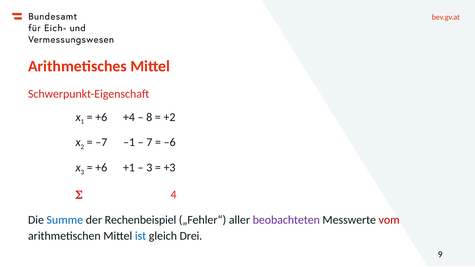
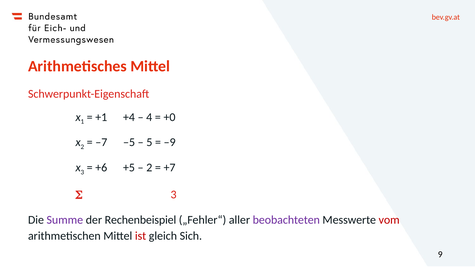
+6: +6 -> +1 (101, 117)
8: 8 -> 4 (149, 117)
+2: +2 -> +0 (169, 117)
‒1: ‒1 -> ‒5 (129, 142)
7: 7 -> 5 (149, 142)
‒6: ‒6 -> ‒9 (170, 142)
+1: +1 -> +5 (129, 168)
3: 3 -> 2 (149, 168)
+3: +3 -> +7 (170, 168)
S 4: 4 -> 3 (174, 195)
Summe colour: blue -> purple (65, 220)
ist colour: blue -> red (141, 236)
Drei: Drei -> Sich (191, 236)
